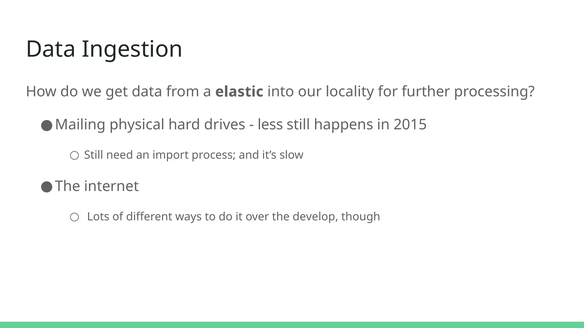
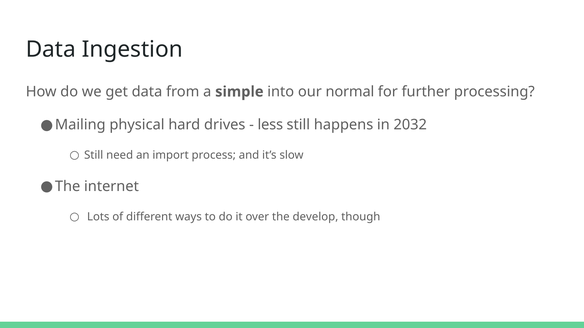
elastic: elastic -> simple (239, 92)
locality: locality -> normal (350, 92)
2015: 2015 -> 2032 (410, 125)
